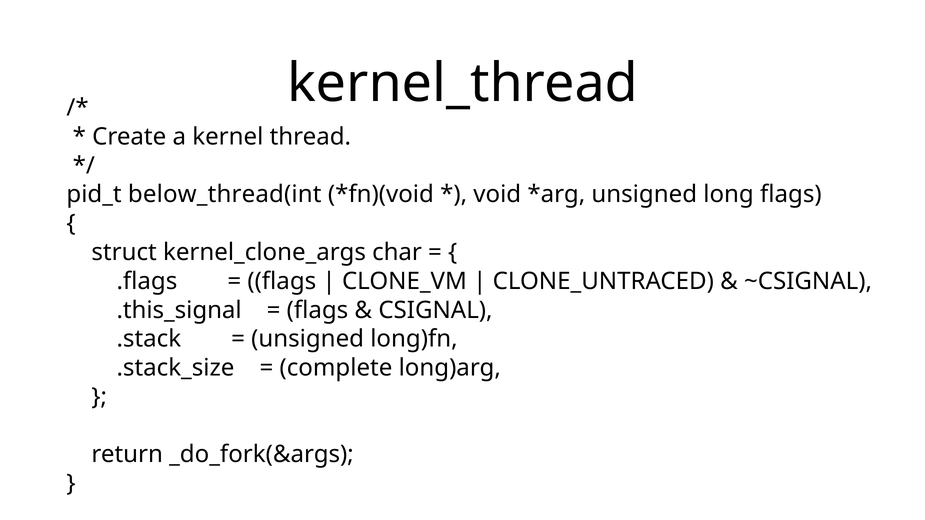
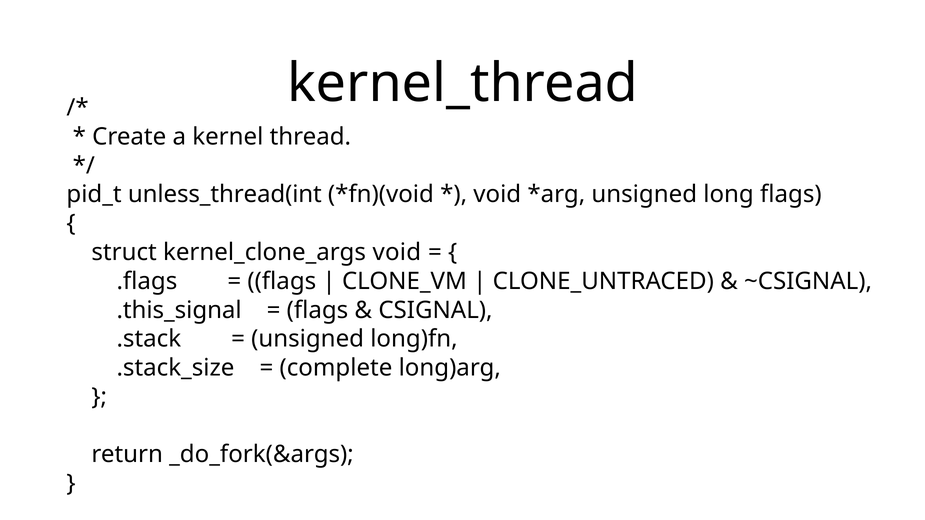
below_thread(int: below_thread(int -> unless_thread(int (225, 195)
kernel_clone_args char: char -> void (397, 252)
